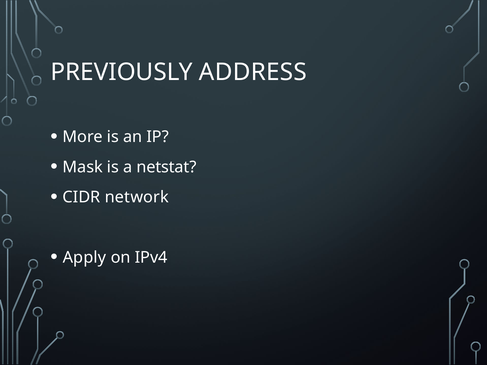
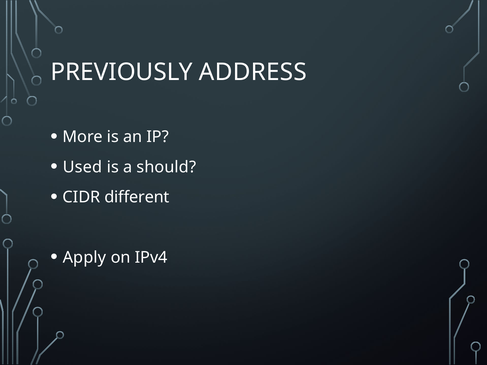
Mask: Mask -> Used (83, 167)
netstat: netstat -> should (166, 167)
network: network -> different (137, 197)
